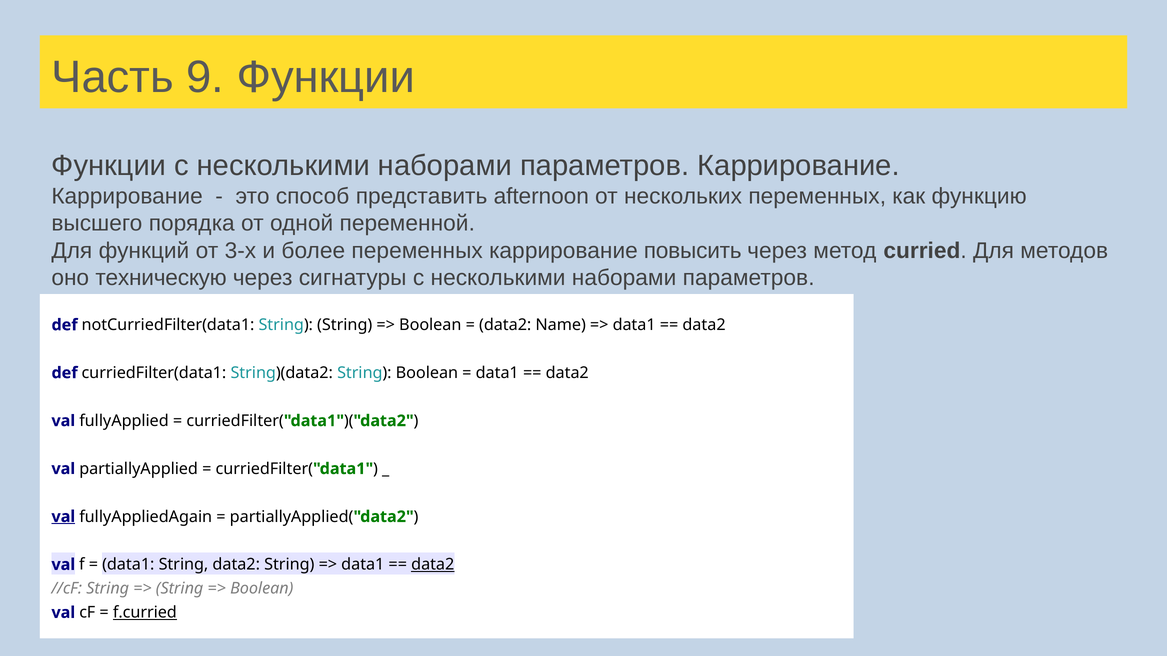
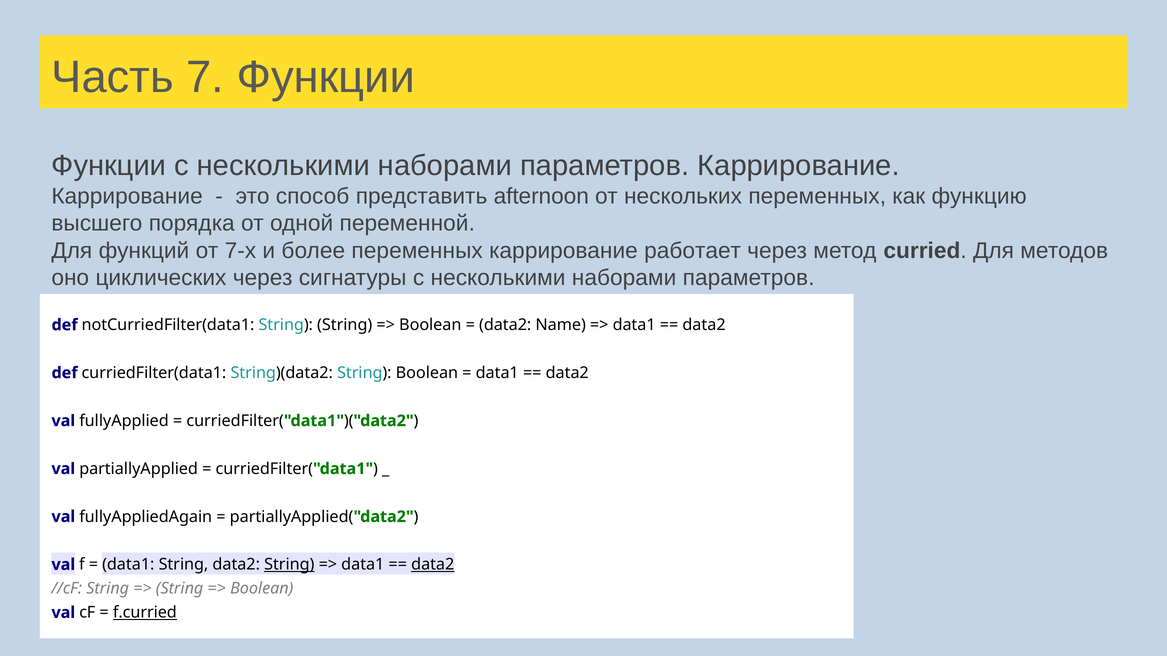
9: 9 -> 7 (205, 77)
3-х: 3-х -> 7-х (240, 251)
повысить: повысить -> работает (693, 251)
техническую: техническую -> циклических (161, 278)
val underline: present -> none (63, 517)
String underline: none -> present (289, 565)
